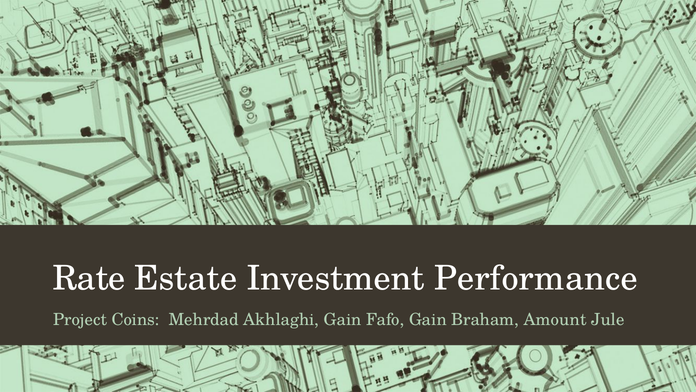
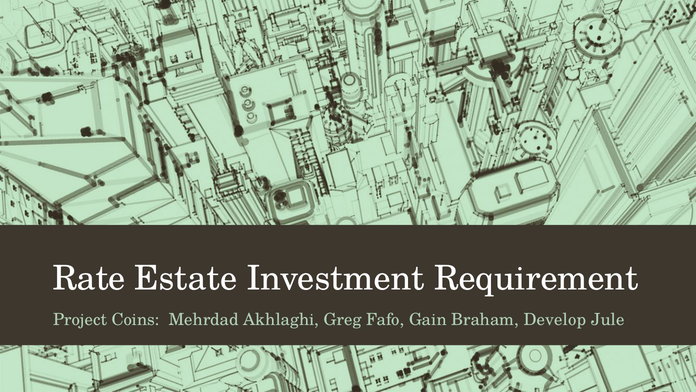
Performance: Performance -> Requirement (536, 278)
Akhlaghi Gain: Gain -> Greg (343, 320)
Amount: Amount -> Develop (555, 320)
